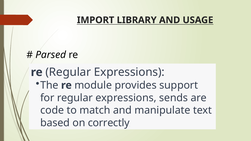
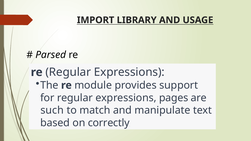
sends: sends -> pages (174, 98)
code: code -> such (52, 110)
